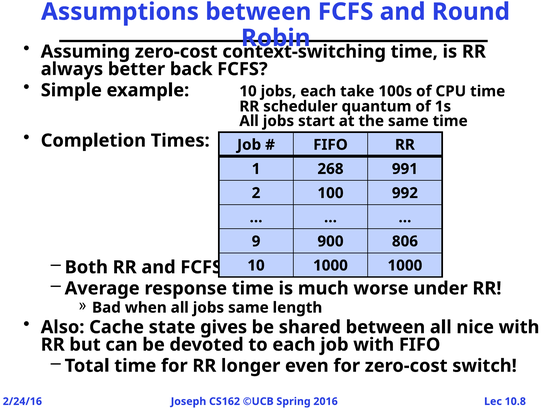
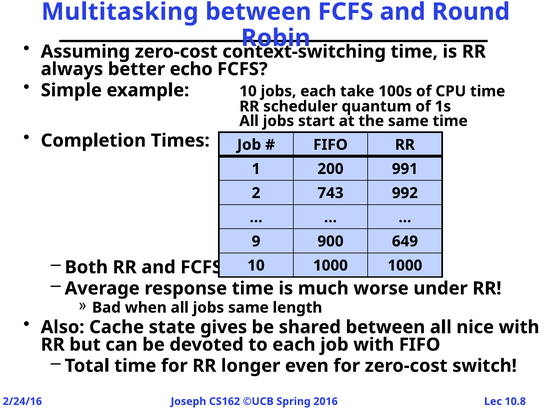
Assumptions: Assumptions -> Multitasking (120, 12)
back: back -> echo (191, 69)
268: 268 -> 200 (330, 169)
100: 100 -> 743 (330, 193)
806: 806 -> 649 (405, 241)
